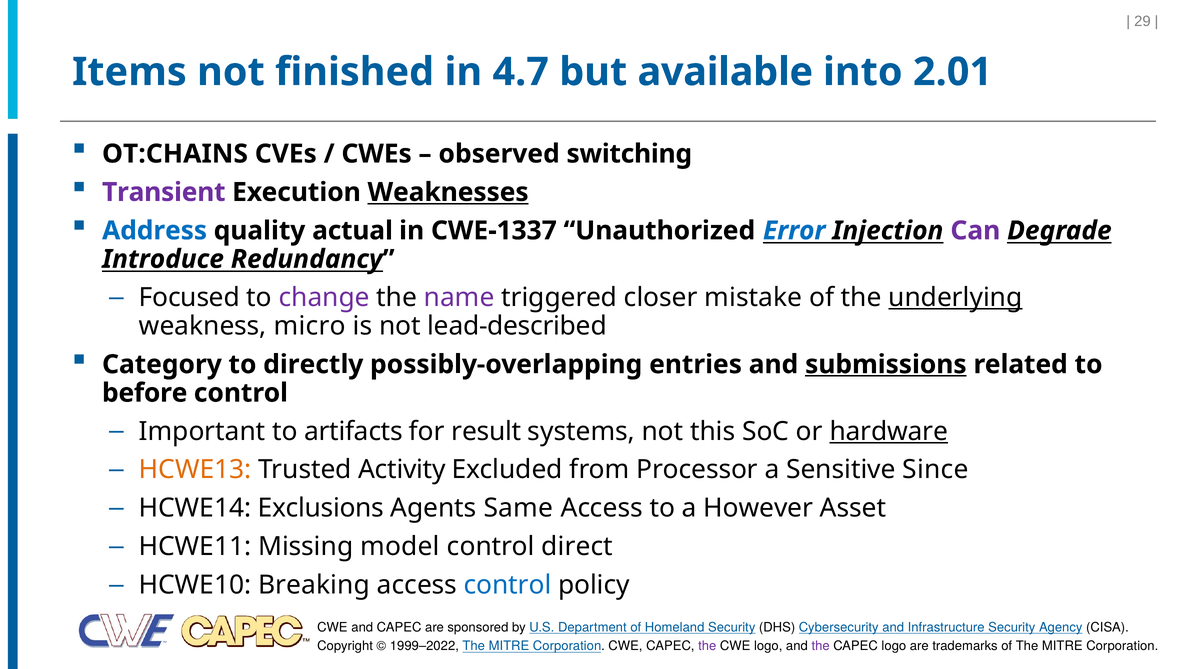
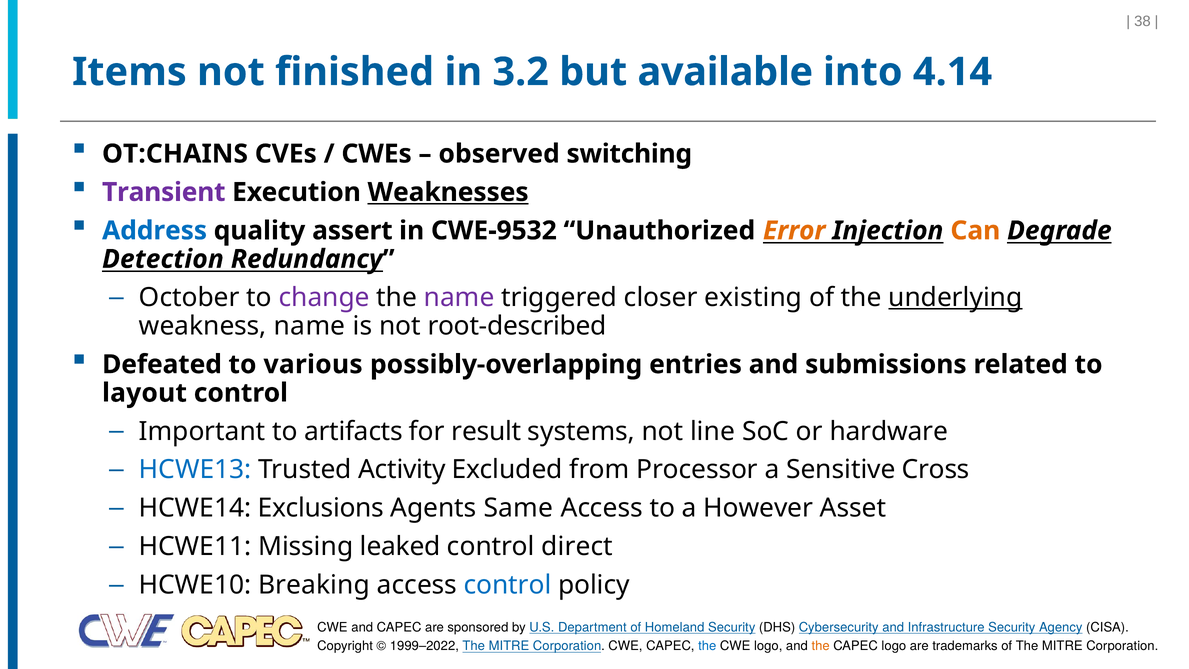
29: 29 -> 38 (1142, 21)
4.7: 4.7 -> 3.2 (521, 72)
2.01: 2.01 -> 4.14 (953, 72)
actual: actual -> assert (352, 231)
CWE-1337: CWE-1337 -> CWE-9532 (494, 231)
Error colour: blue -> orange (794, 231)
Can colour: purple -> orange (975, 231)
Introduce: Introduce -> Detection (163, 259)
Focused: Focused -> October (189, 297)
mistake: mistake -> existing (753, 297)
weakness micro: micro -> name (310, 326)
lead-described: lead-described -> root-described (517, 326)
Category: Category -> Defeated (162, 364)
directly: directly -> various (313, 364)
submissions underline: present -> none (886, 364)
before: before -> layout (144, 393)
this: this -> line (713, 431)
hardware underline: present -> none (889, 431)
HCWE13 colour: orange -> blue (195, 470)
Since: Since -> Cross (936, 470)
model: model -> leaked (400, 546)
the colour: purple -> blue (707, 646)
the colour: purple -> orange (821, 646)
